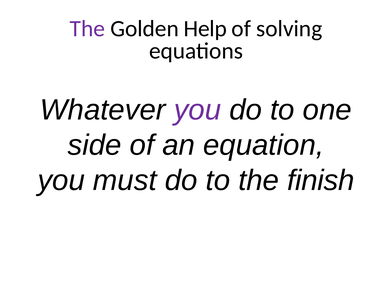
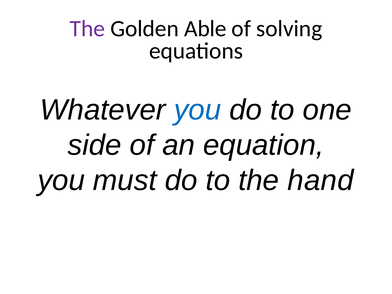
Help: Help -> Able (205, 29)
you colour: purple -> blue (197, 110)
finish: finish -> hand (321, 181)
